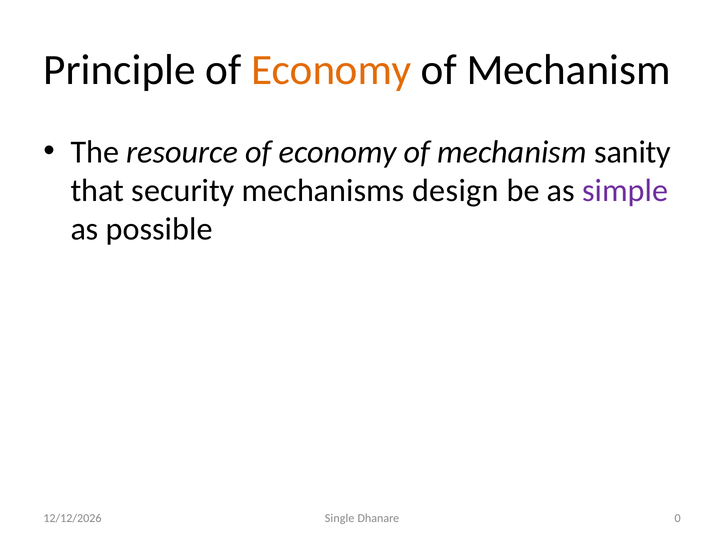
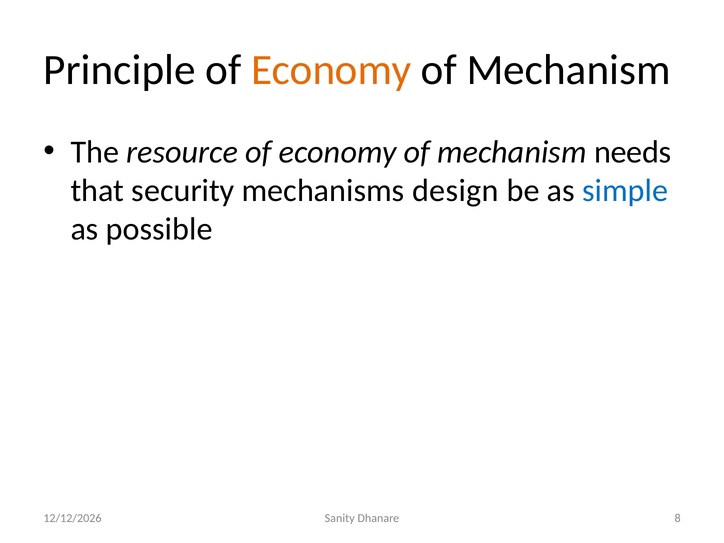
sanity: sanity -> needs (633, 152)
simple colour: purple -> blue (625, 191)
Single: Single -> Sanity (340, 518)
0: 0 -> 8 (678, 518)
